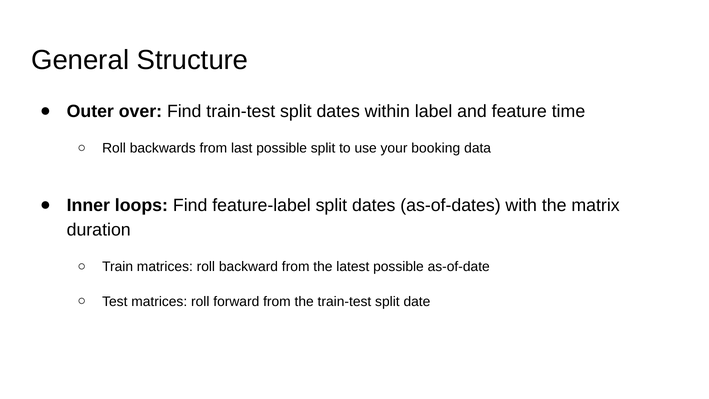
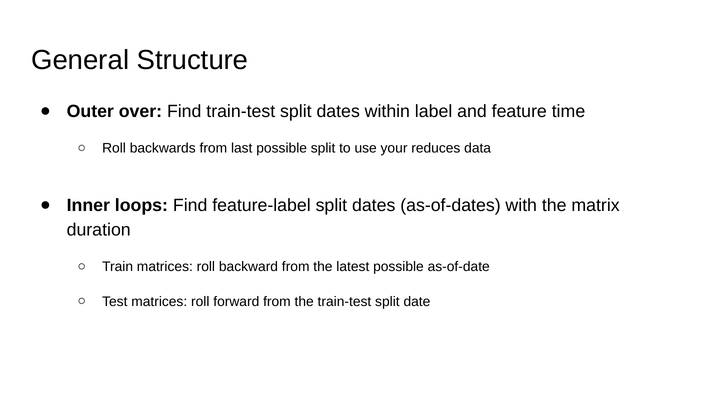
booking: booking -> reduces (436, 148)
